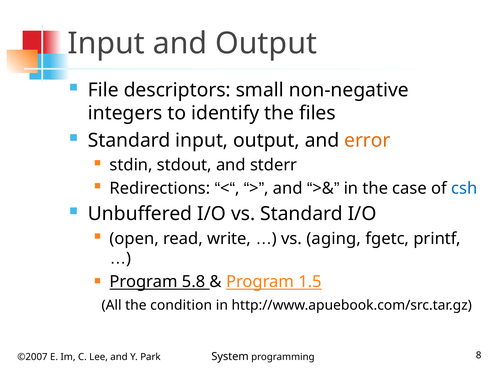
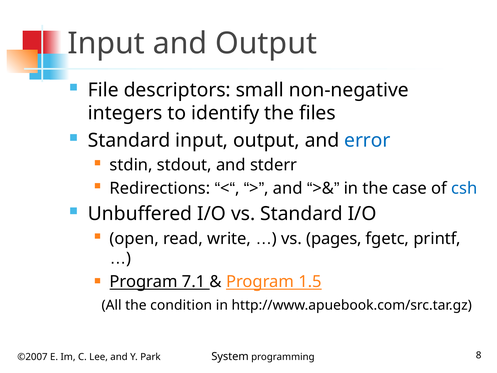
error colour: orange -> blue (367, 140)
aging: aging -> pages (334, 238)
5.8: 5.8 -> 7.1 (194, 281)
